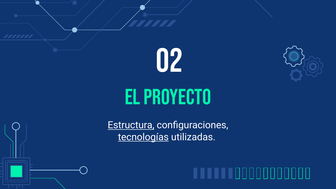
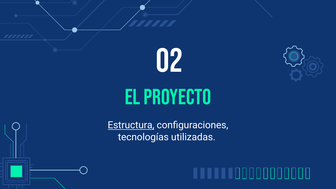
tecnologías underline: present -> none (143, 137)
